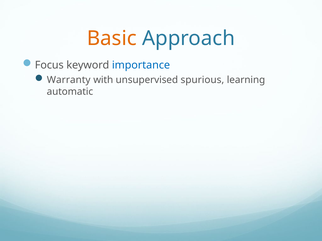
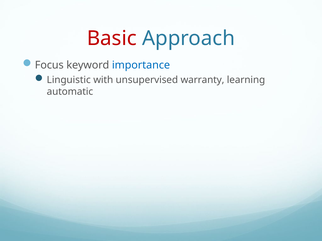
Basic colour: orange -> red (112, 38)
Warranty: Warranty -> Linguistic (69, 80)
spurious: spurious -> warranty (202, 80)
